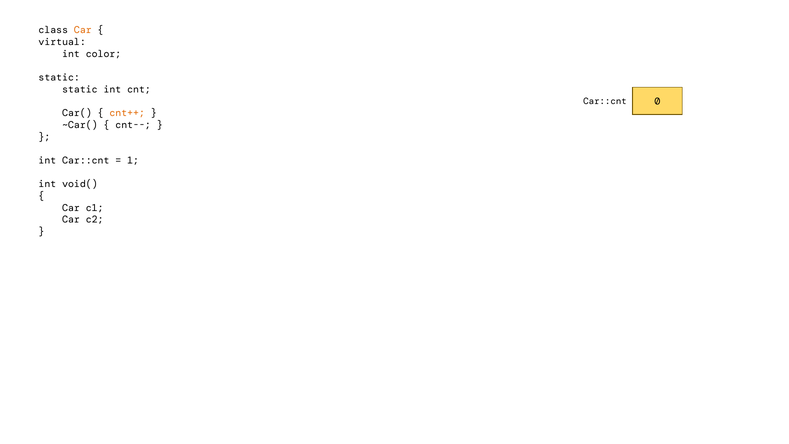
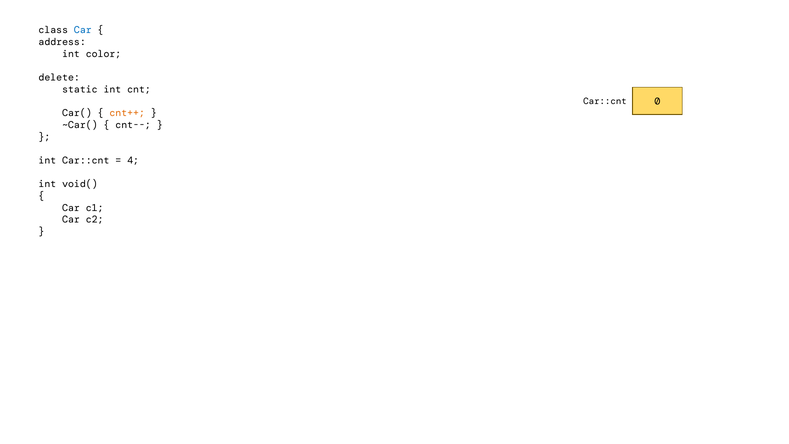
Car colour: orange -> blue (83, 30)
virtual: virtual -> address (62, 42)
static: static -> delete (59, 78)
1: 1 -> 4 (133, 160)
